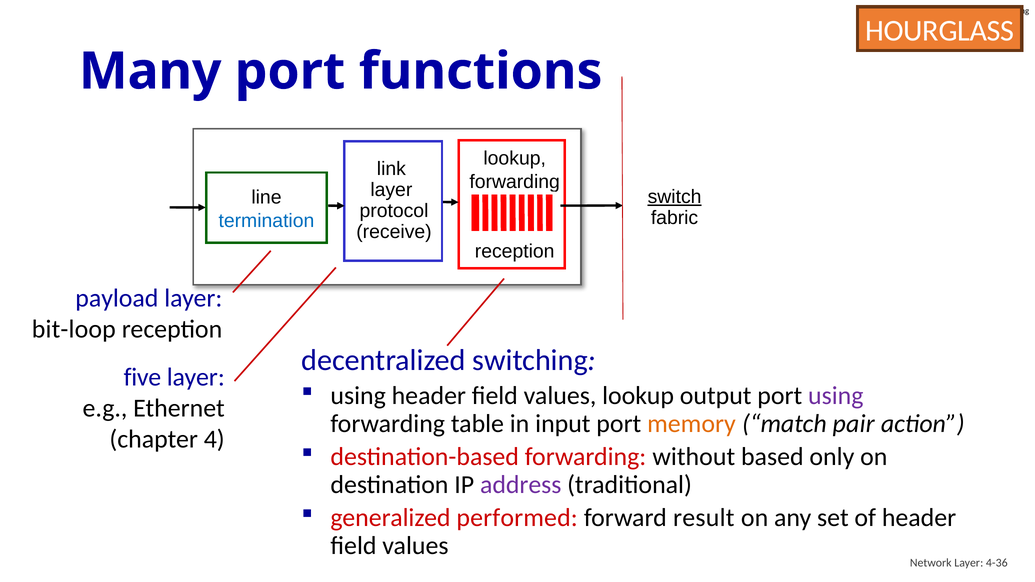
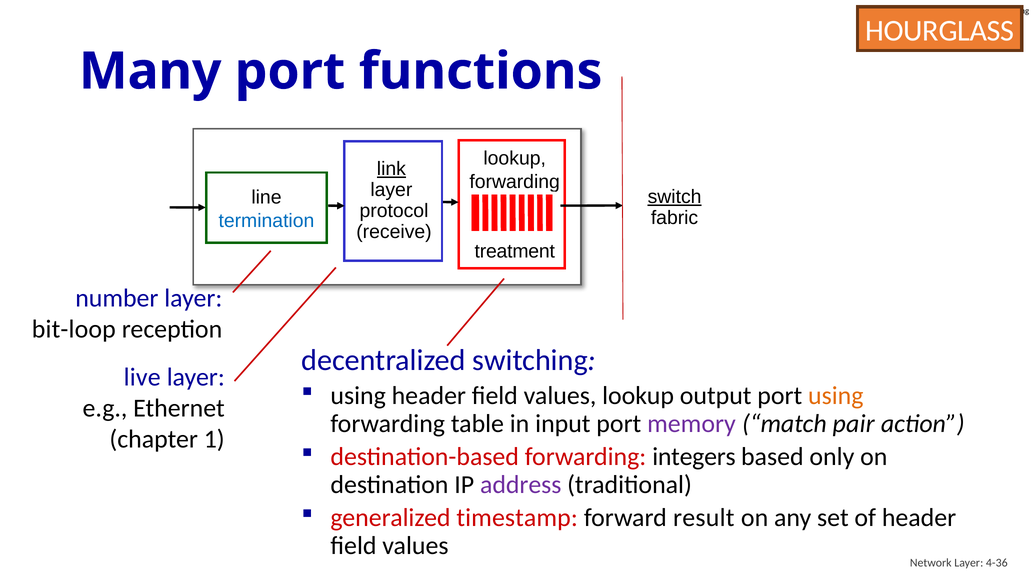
link underline: none -> present (391, 169)
reception: reception -> treatment (515, 252)
payload: payload -> number (117, 298)
five: five -> live (142, 377)
using colour: purple -> orange (836, 396)
memory colour: orange -> purple (691, 424)
4: 4 -> 1 (214, 439)
without: without -> integers (694, 457)
performed: performed -> timestamp (517, 518)
